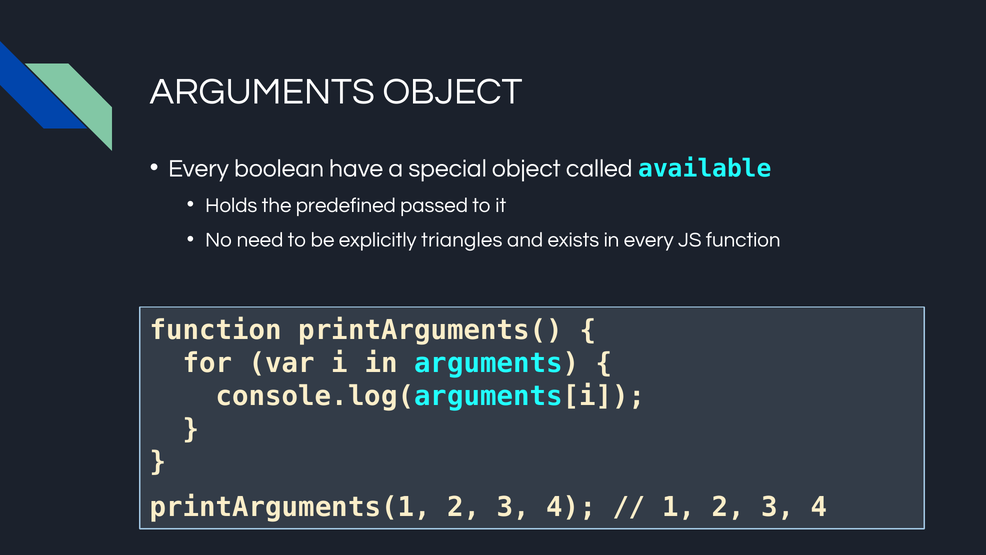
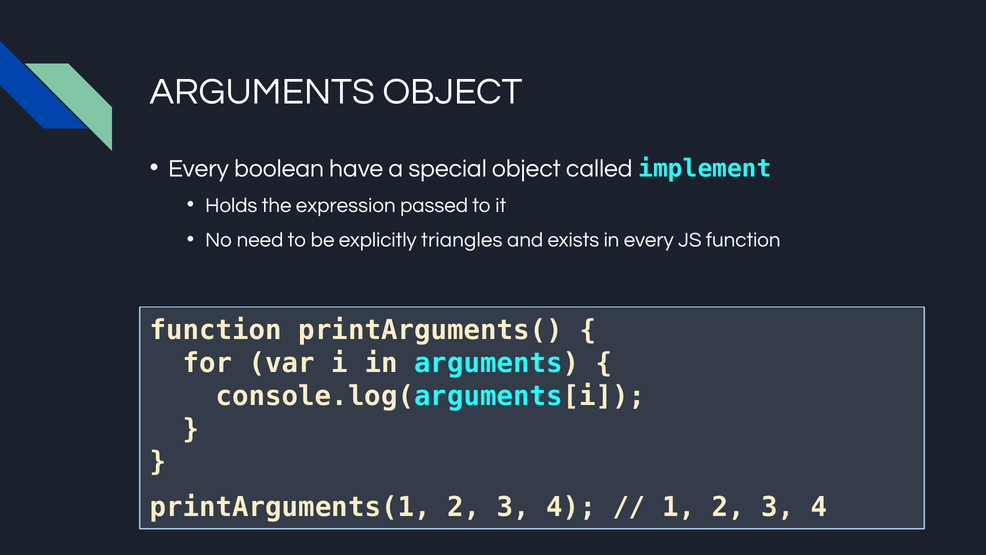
available: available -> implement (705, 168)
predefined: predefined -> expression (346, 205)
